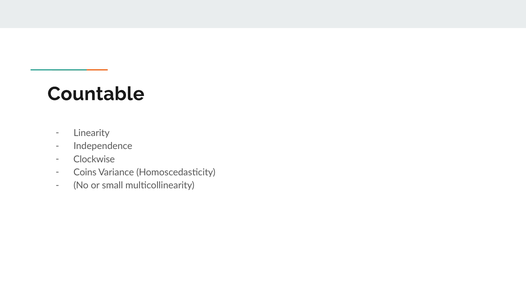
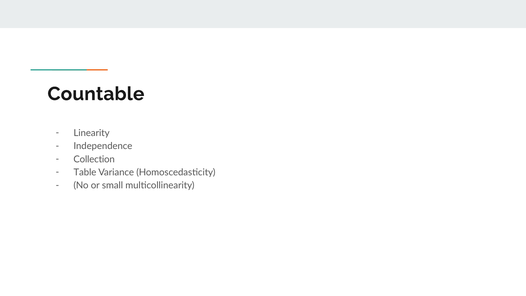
Clockwise: Clockwise -> Collection (94, 159)
Coins: Coins -> Table (85, 172)
